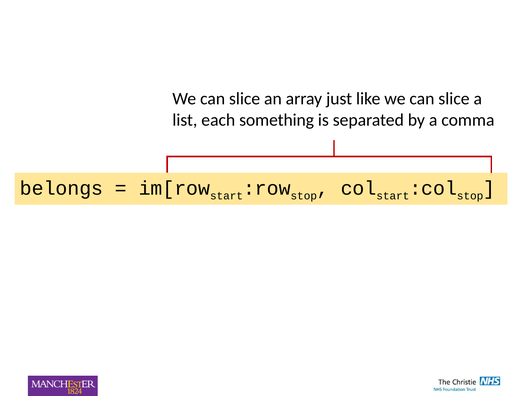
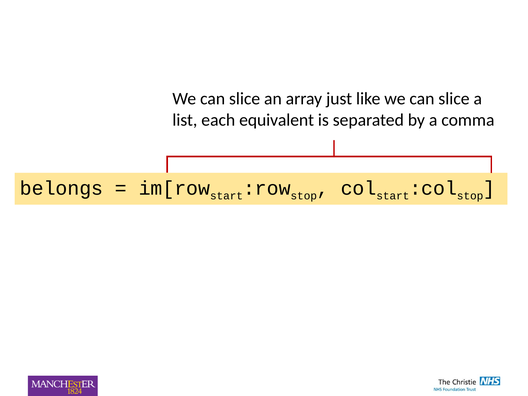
something: something -> equivalent (277, 120)
